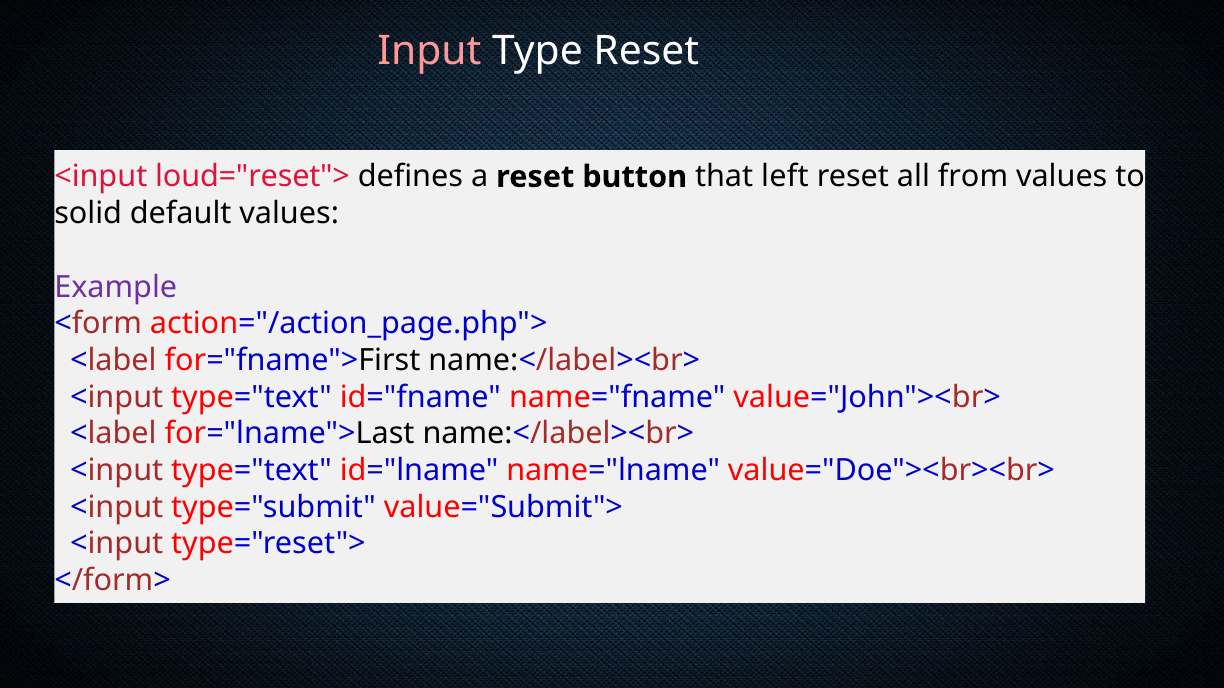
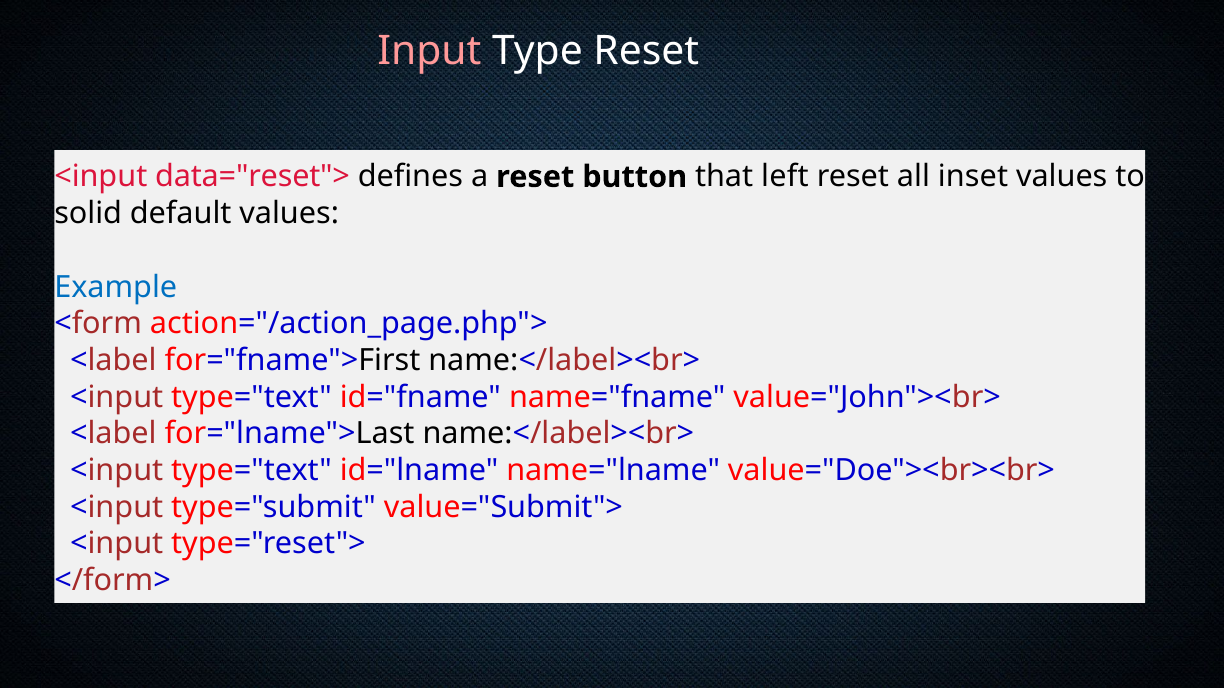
loud="reset">: loud="reset"> -> data="reset"> (253, 177)
from: from -> inset (973, 177)
Example colour: purple -> blue (116, 287)
